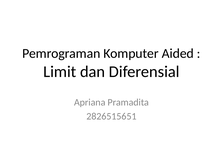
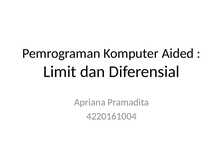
2826515651: 2826515651 -> 4220161004 (111, 116)
